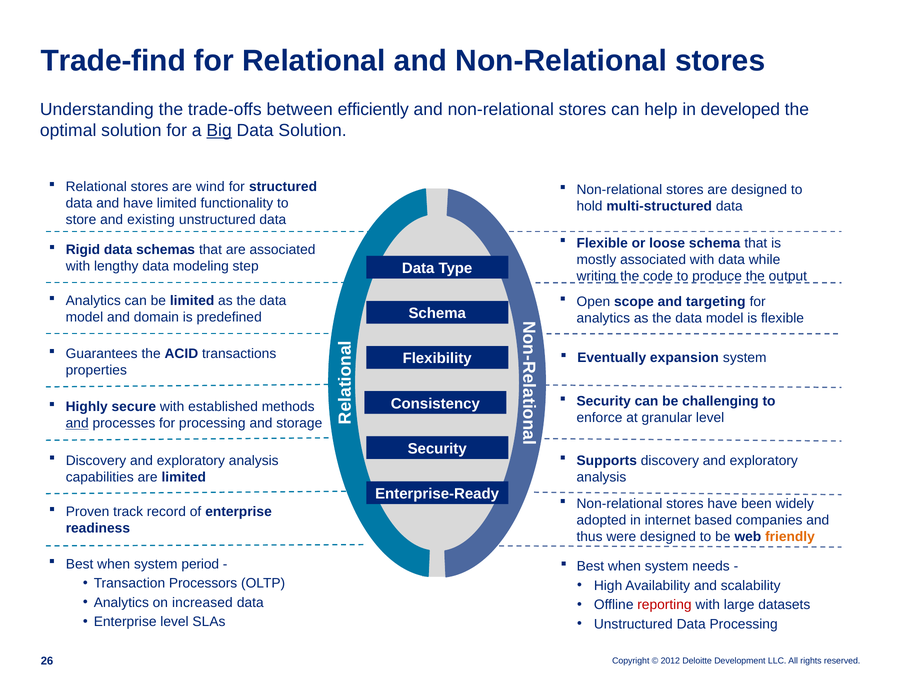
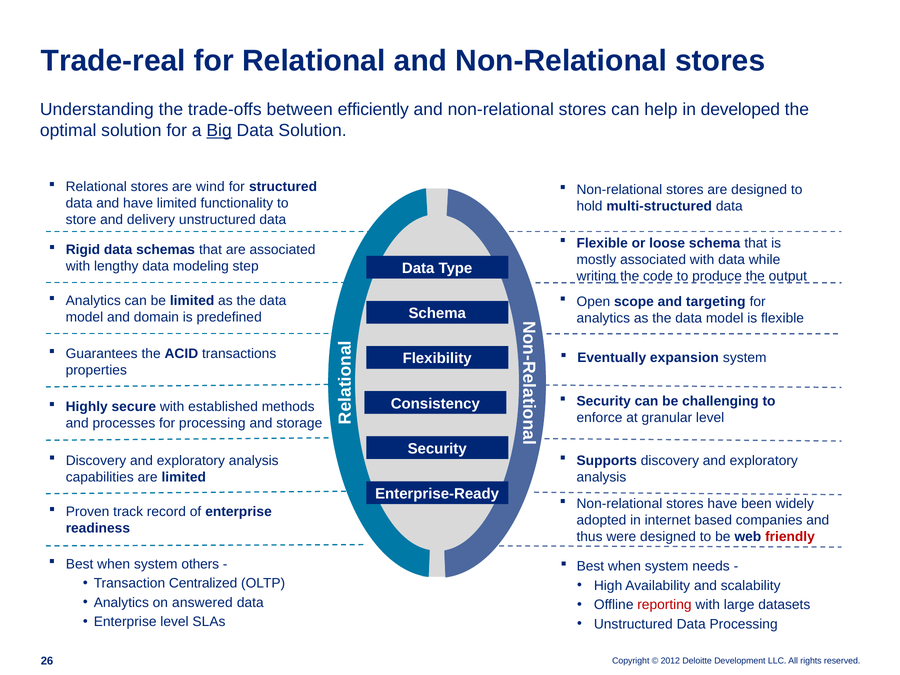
Trade-find: Trade-find -> Trade-real (113, 61)
existing: existing -> delivery (151, 220)
and underline: present -> none (77, 423)
friendly colour: orange -> red (790, 537)
period: period -> others (200, 564)
Processors: Processors -> Centralized (203, 583)
increased: increased -> answered (202, 603)
